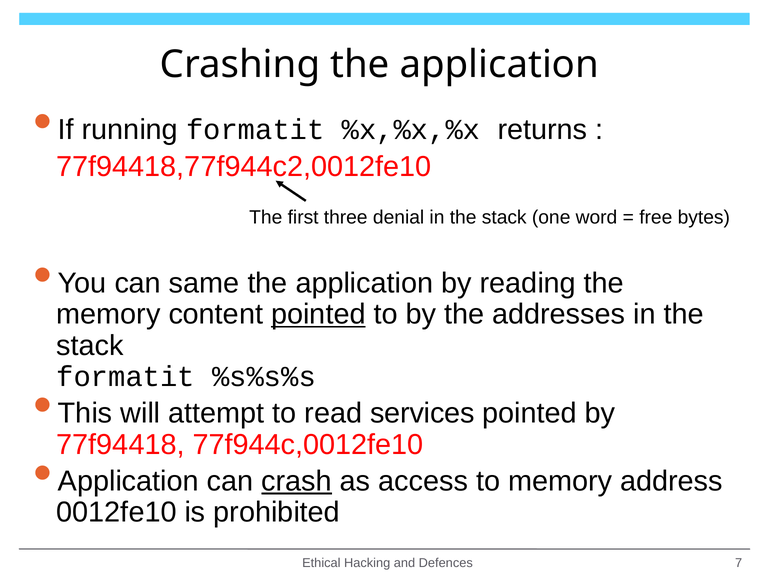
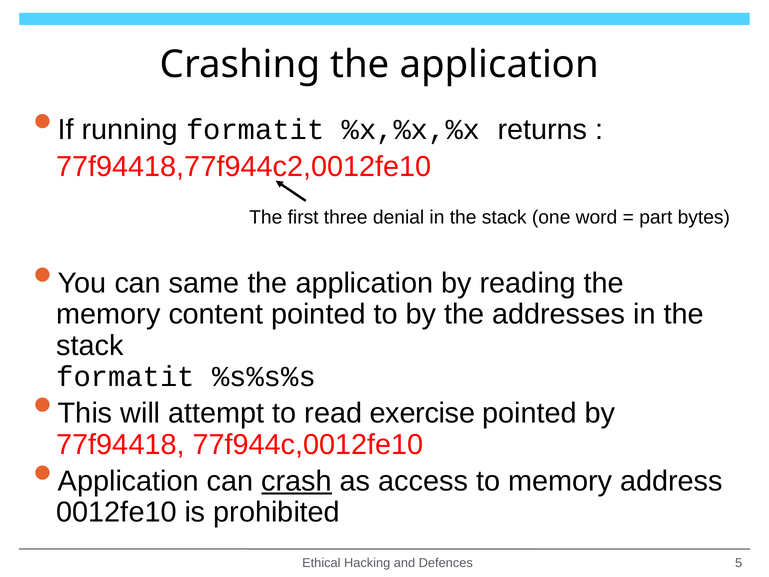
free: free -> part (656, 217)
pointed underline: present -> none (318, 314)
services: services -> exercise (422, 413)
7: 7 -> 5 (739, 563)
